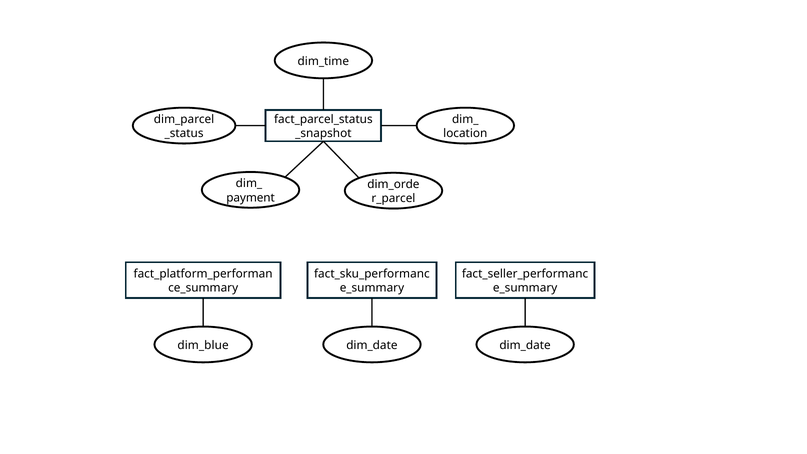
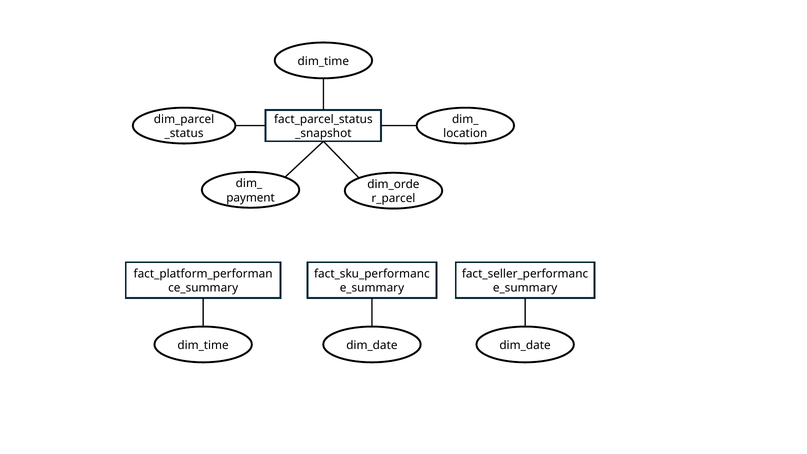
dim_blue: dim_blue -> dim_time (203, 345)
